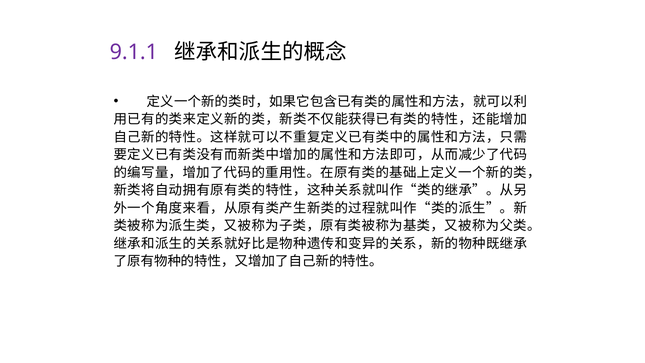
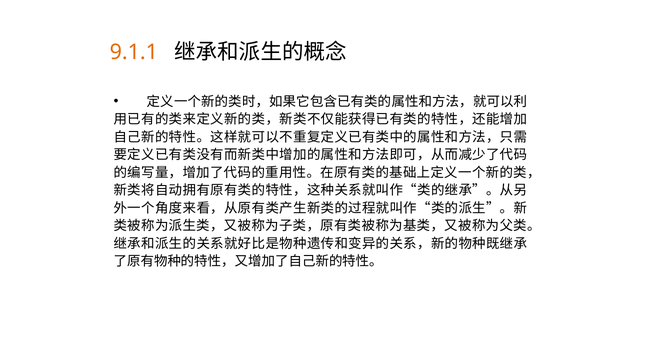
9.1.1 colour: purple -> orange (134, 52)
